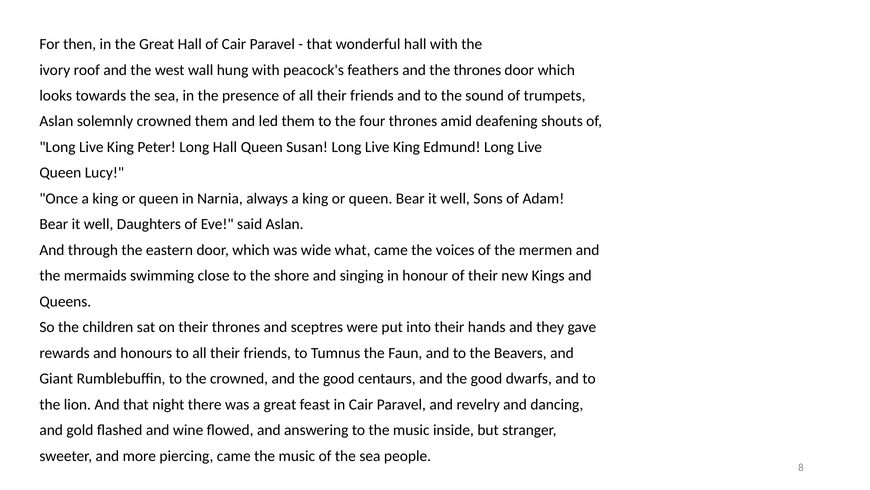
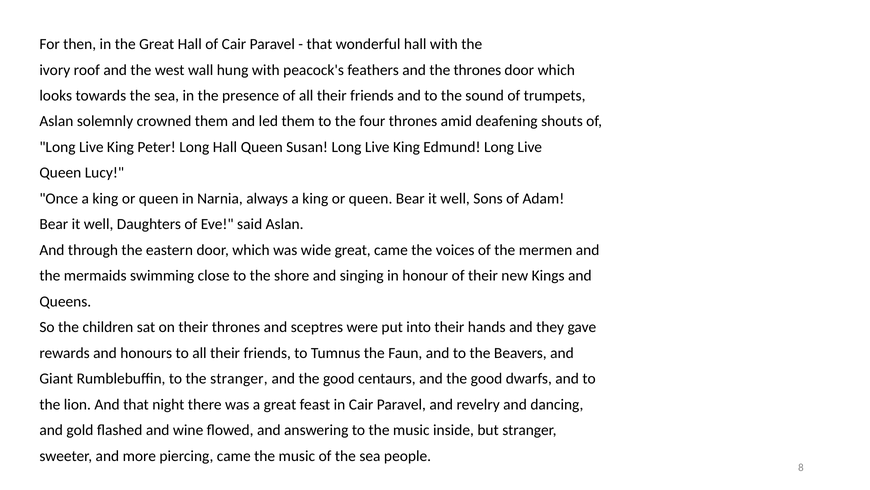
wide what: what -> great (353, 250)
the crowned: crowned -> stranger (239, 378)
